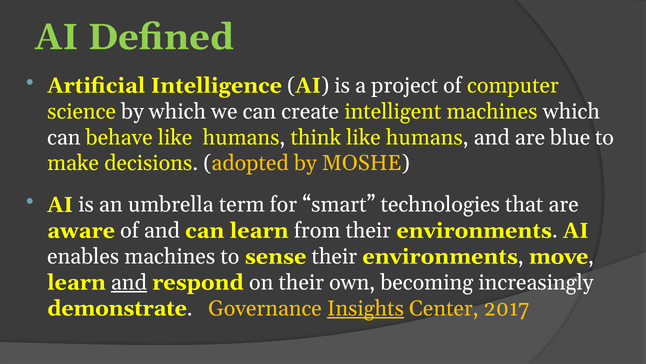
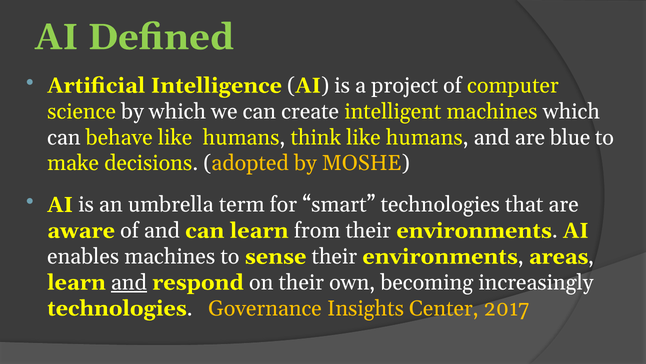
move: move -> areas (559, 256)
demonstrate: demonstrate -> technologies (117, 308)
Insights underline: present -> none (365, 308)
